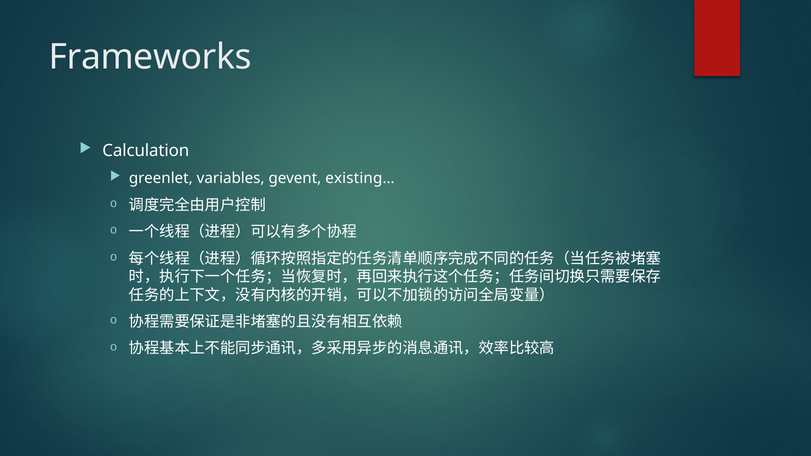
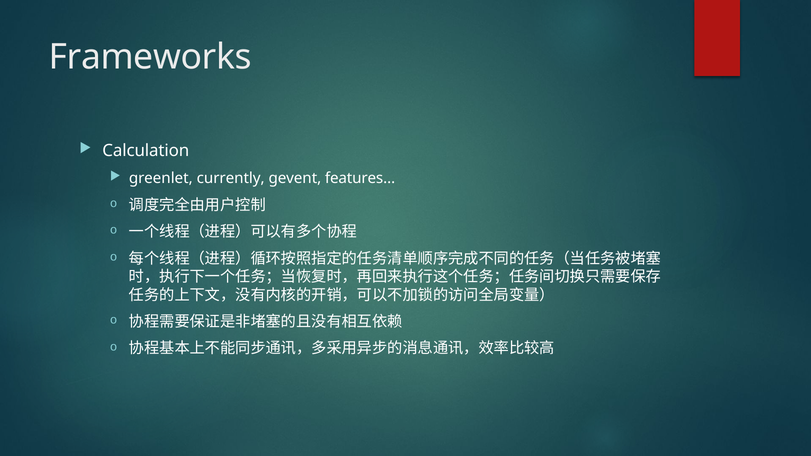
variables: variables -> currently (231, 179)
existing…: existing… -> features… (360, 179)
